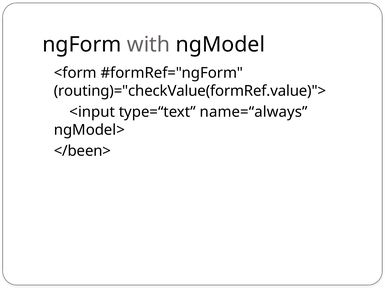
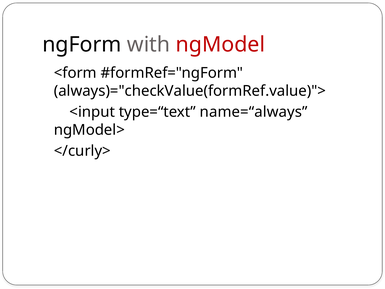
ngModel colour: black -> red (220, 44)
routing)="checkValue(formRef.value)">: routing)="checkValue(formRef.value)"> -> always)="checkValue(formRef.value)"> (190, 91)
</been>: </been> -> </curly> (82, 151)
